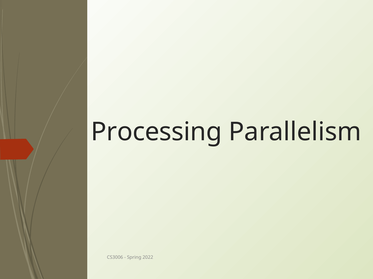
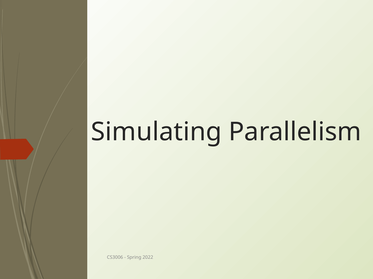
Processing: Processing -> Simulating (156, 132)
